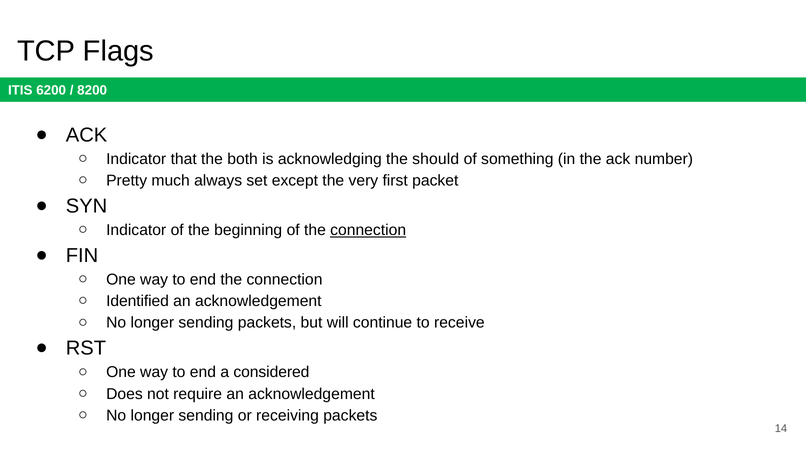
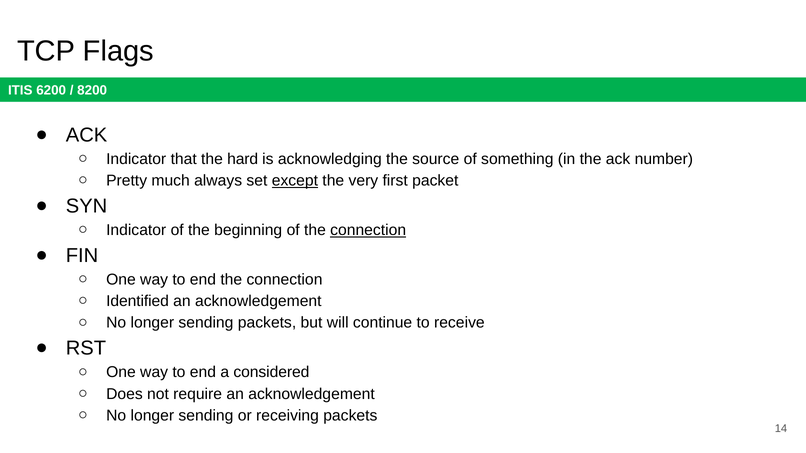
both: both -> hard (243, 159)
should: should -> source (436, 159)
except underline: none -> present (295, 181)
